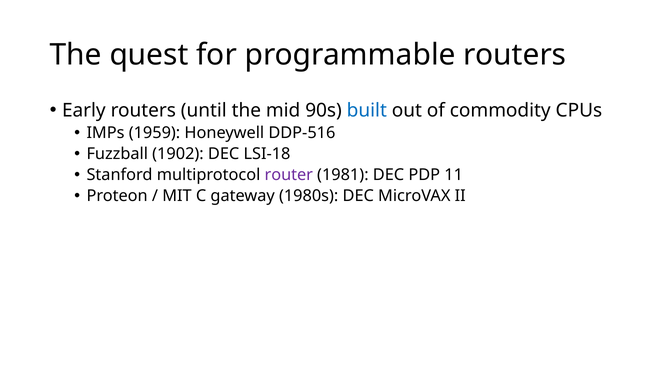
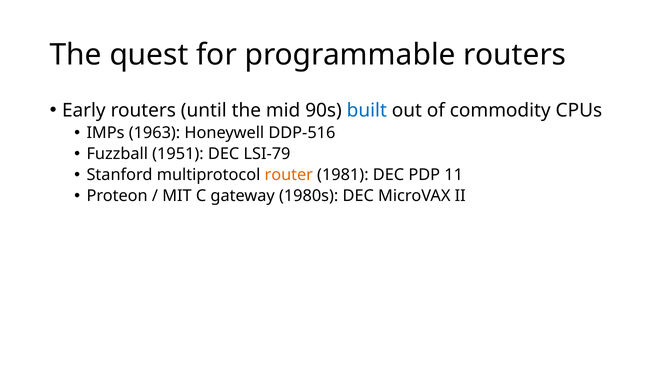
1959: 1959 -> 1963 (155, 133)
1902: 1902 -> 1951 (178, 154)
LSI-18: LSI-18 -> LSI-79 (267, 154)
router colour: purple -> orange (289, 175)
